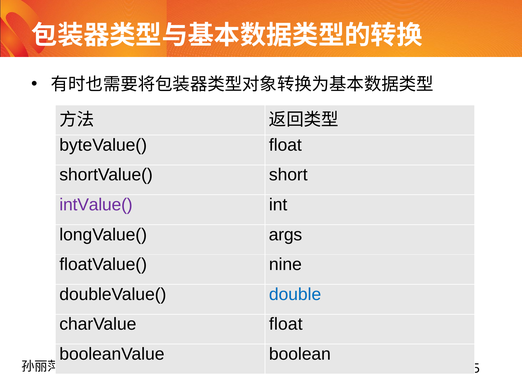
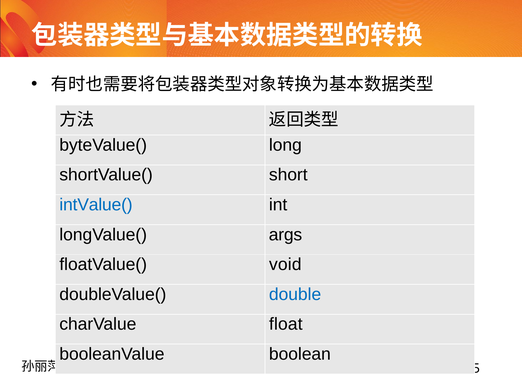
byteValue( float: float -> long (285, 145)
intValue( colour: purple -> blue (96, 205)
nine: nine -> void (285, 265)
